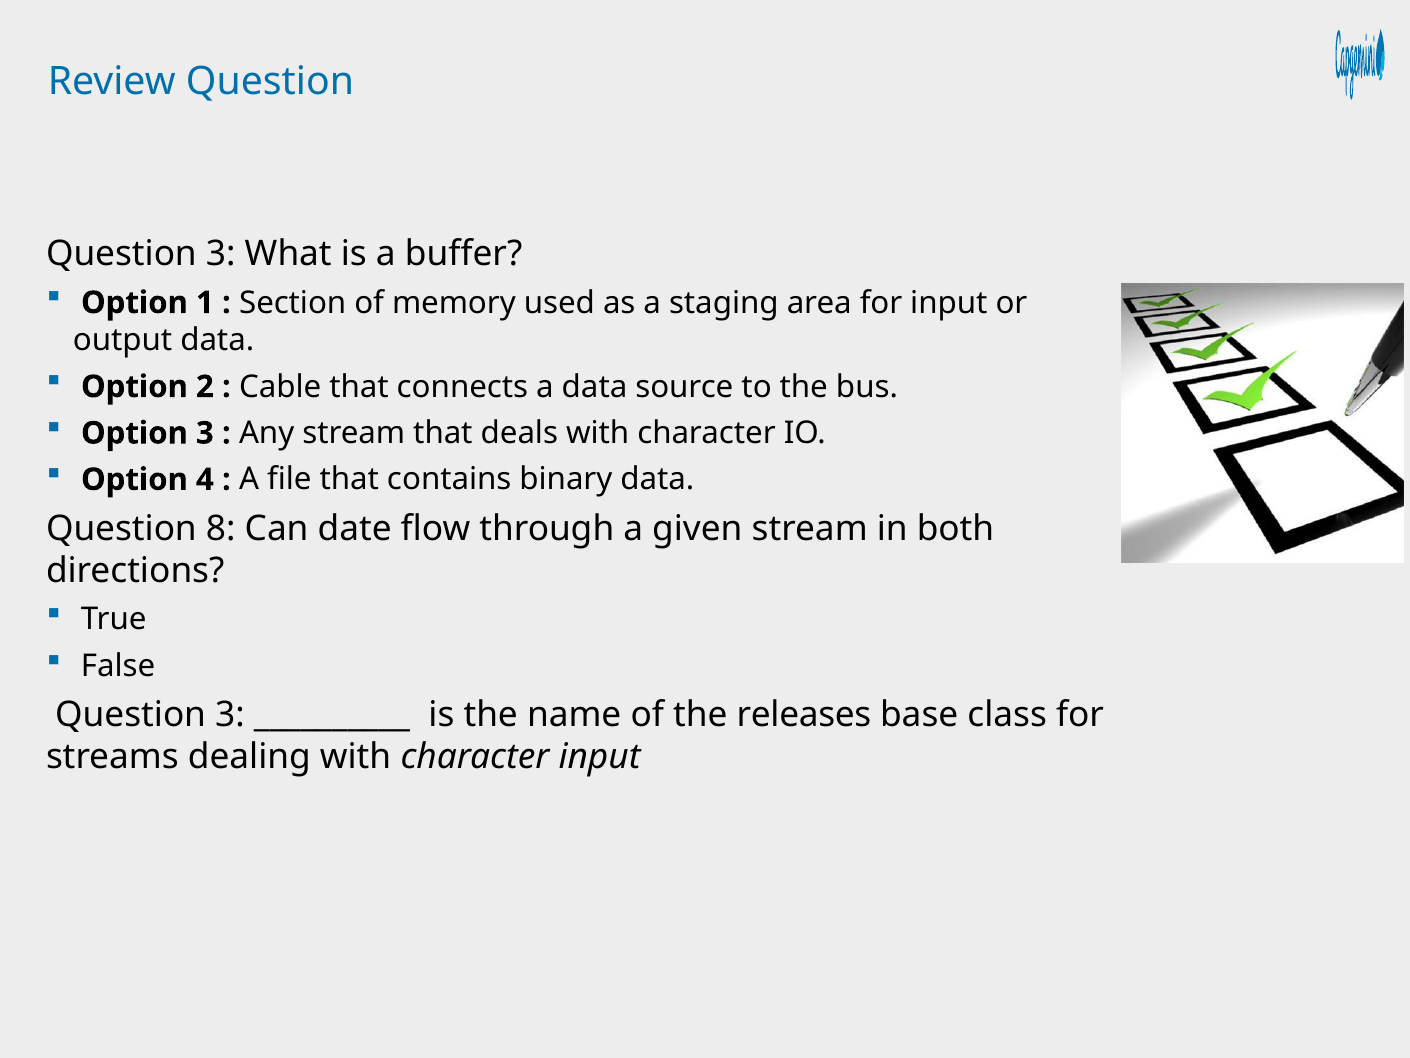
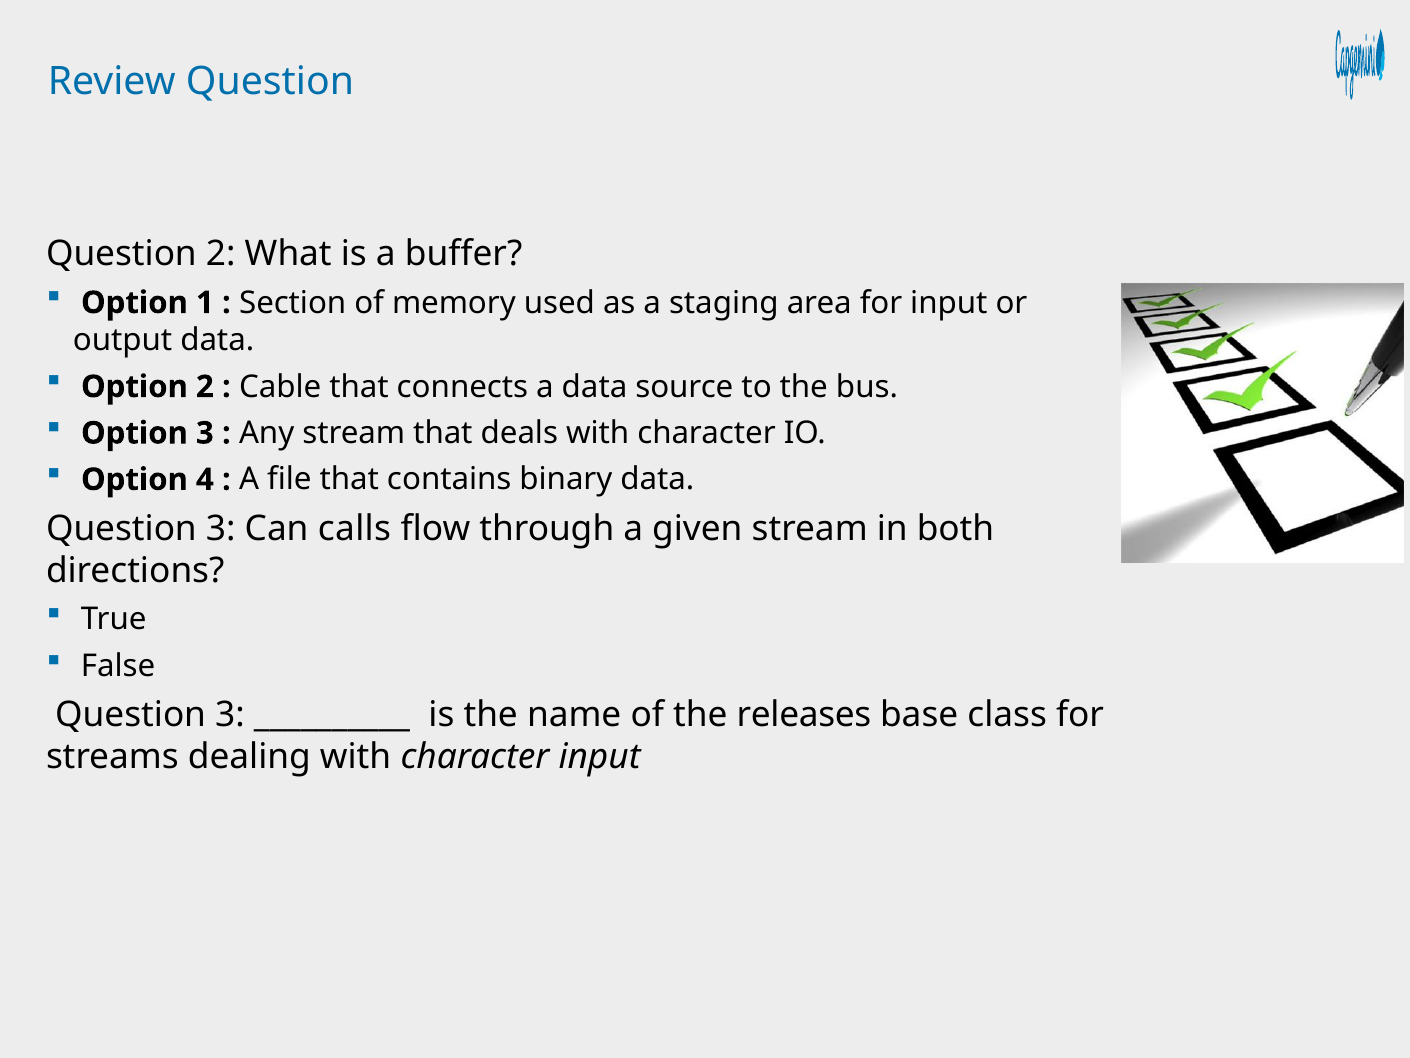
3: 3 -> 2 (221, 254)
8: 8 -> 3 (221, 528)
date: date -> calls (354, 528)
